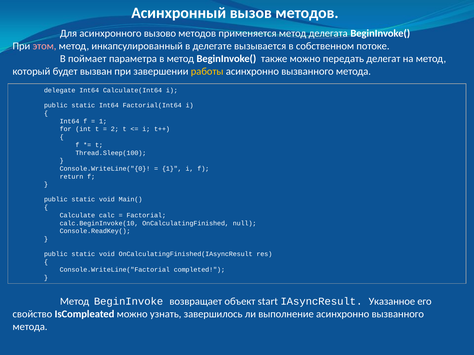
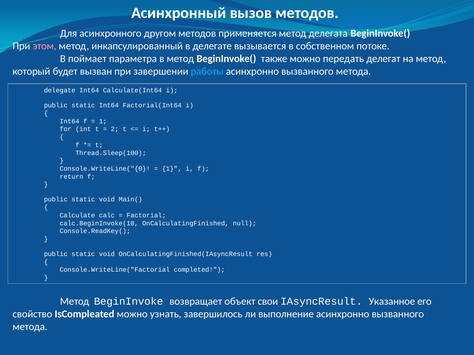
вызово: вызово -> другом (160, 33)
работы colour: yellow -> light blue (207, 71)
start: start -> свои (268, 302)
